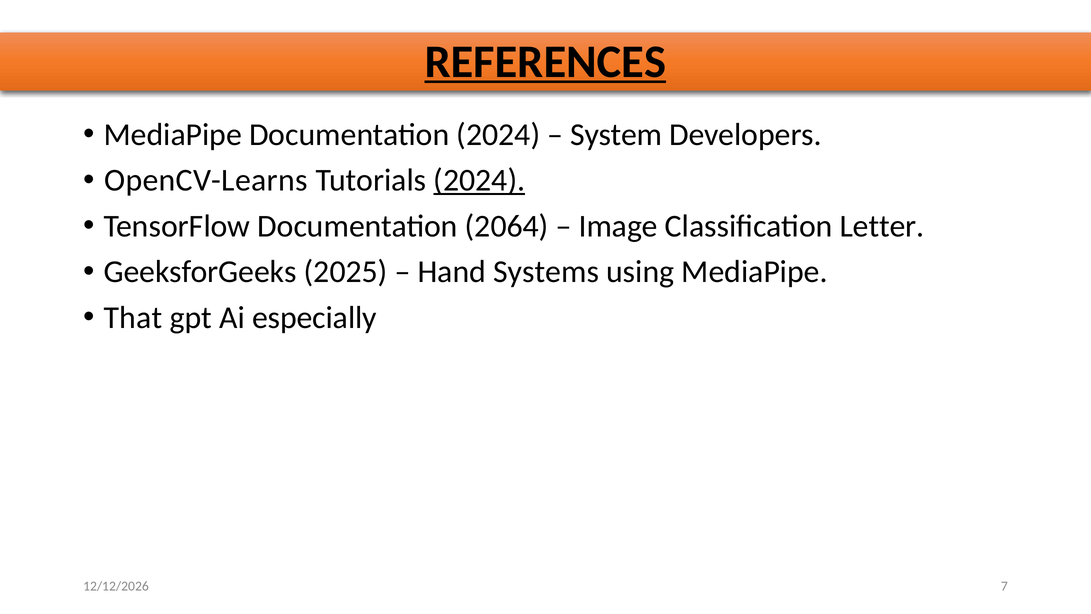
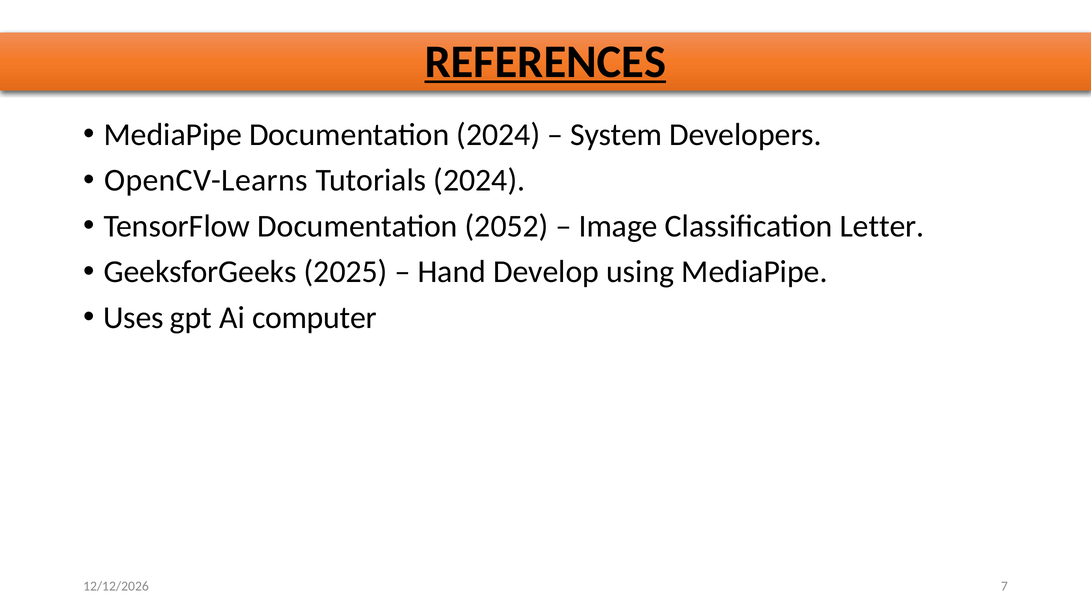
2024 underline: present -> none (479, 180)
2064: 2064 -> 2052 (507, 226)
Systems: Systems -> Develop (546, 272)
That: That -> Uses (133, 317)
especially: especially -> computer (314, 317)
